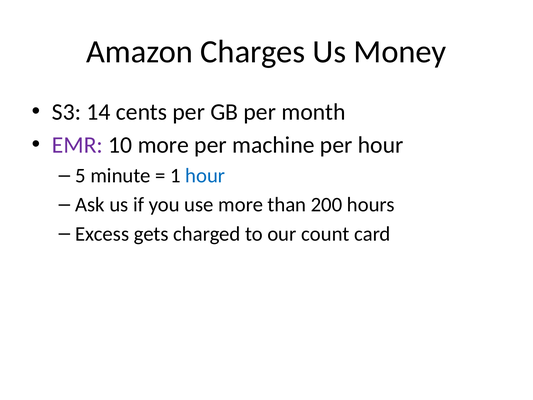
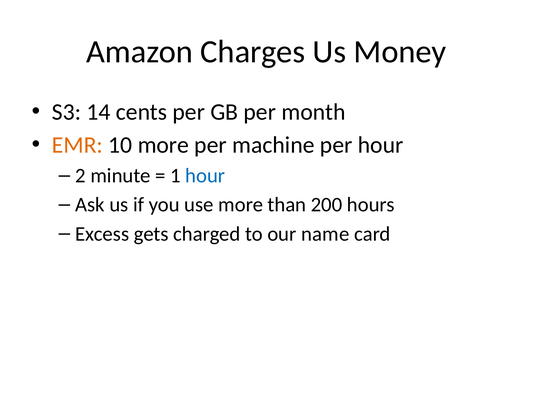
EMR colour: purple -> orange (77, 145)
5: 5 -> 2 (81, 176)
count: count -> name (325, 234)
